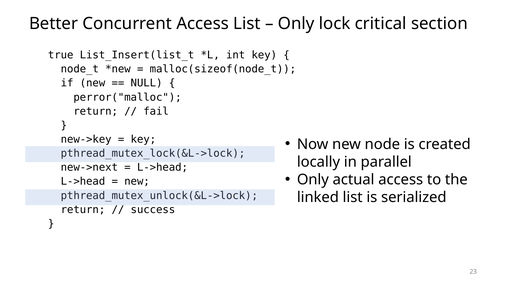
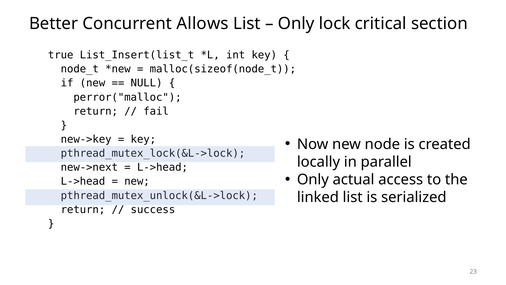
Concurrent Access: Access -> Allows (203, 24)
